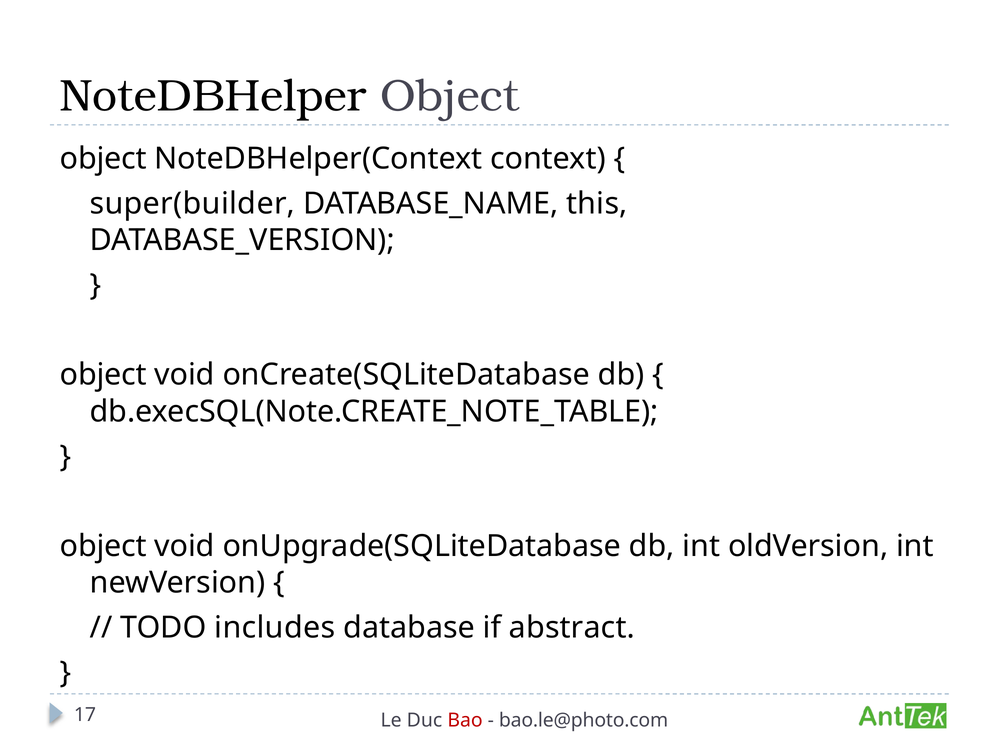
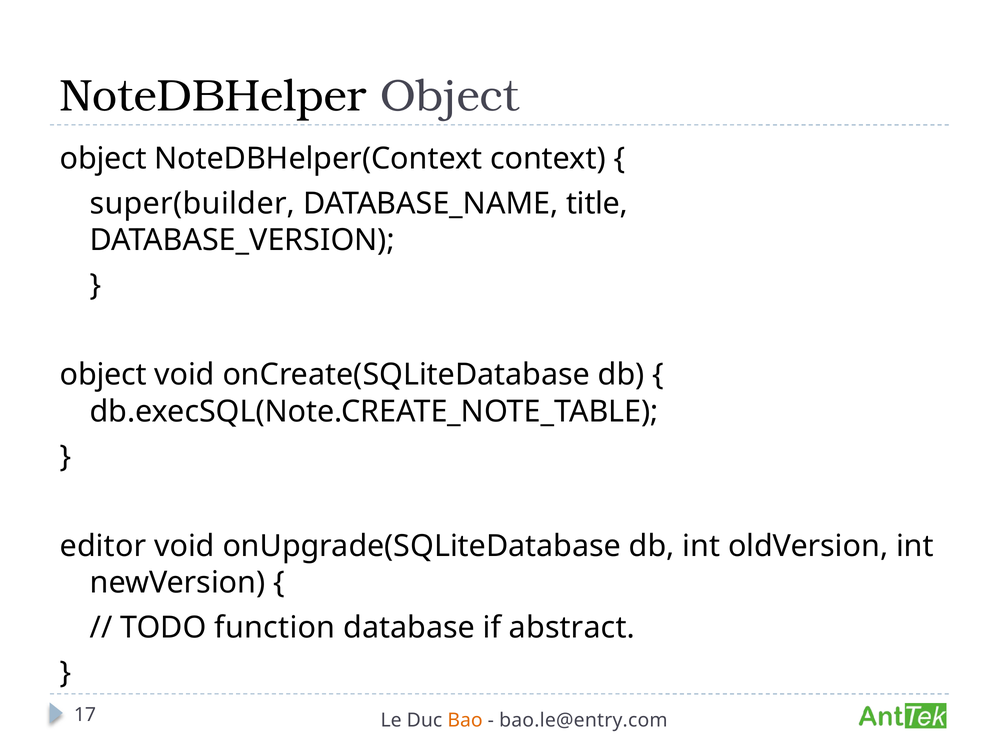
this: this -> title (597, 204)
object: object -> editor (103, 546)
includes: includes -> function (275, 628)
Bao colour: red -> orange (465, 721)
bao.le@photo.com: bao.le@photo.com -> bao.le@entry.com (583, 721)
